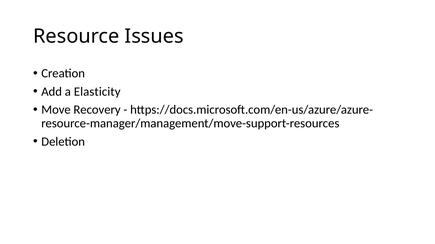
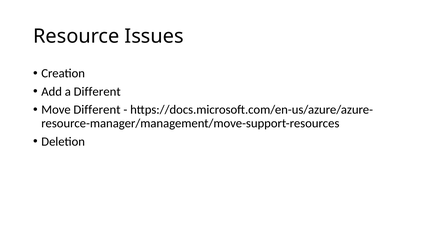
a Elasticity: Elasticity -> Different (97, 92)
Move Recovery: Recovery -> Different (97, 110)
